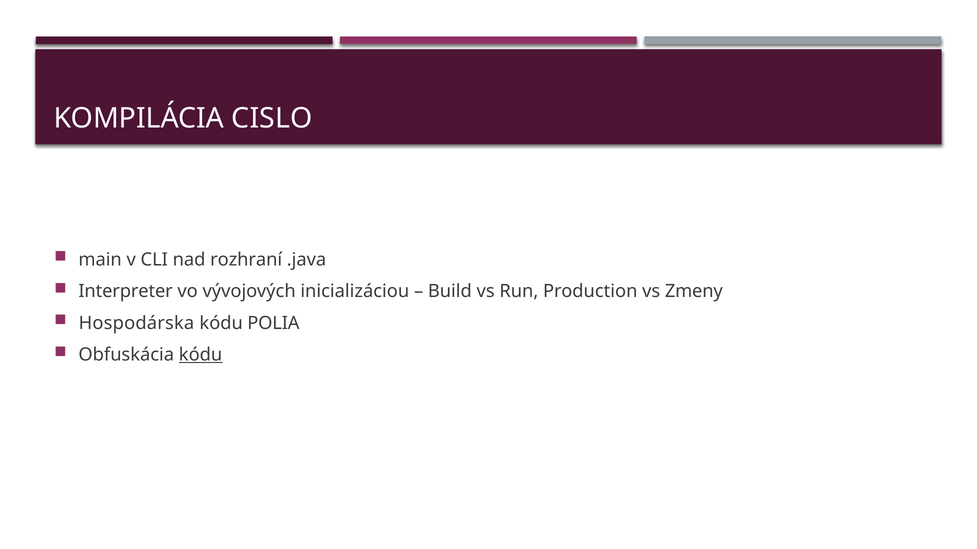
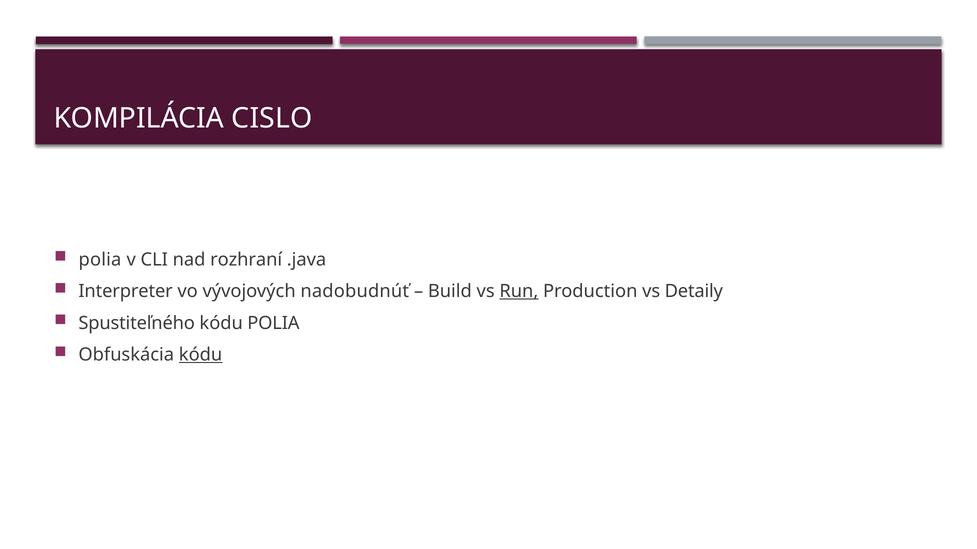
main: main -> polia (100, 260)
inicializáciou: inicializáciou -> nadobudnúť (355, 292)
Run underline: none -> present (519, 292)
Zmeny: Zmeny -> Detaily (694, 292)
Hospodárska: Hospodárska -> Spustiteľného (137, 323)
